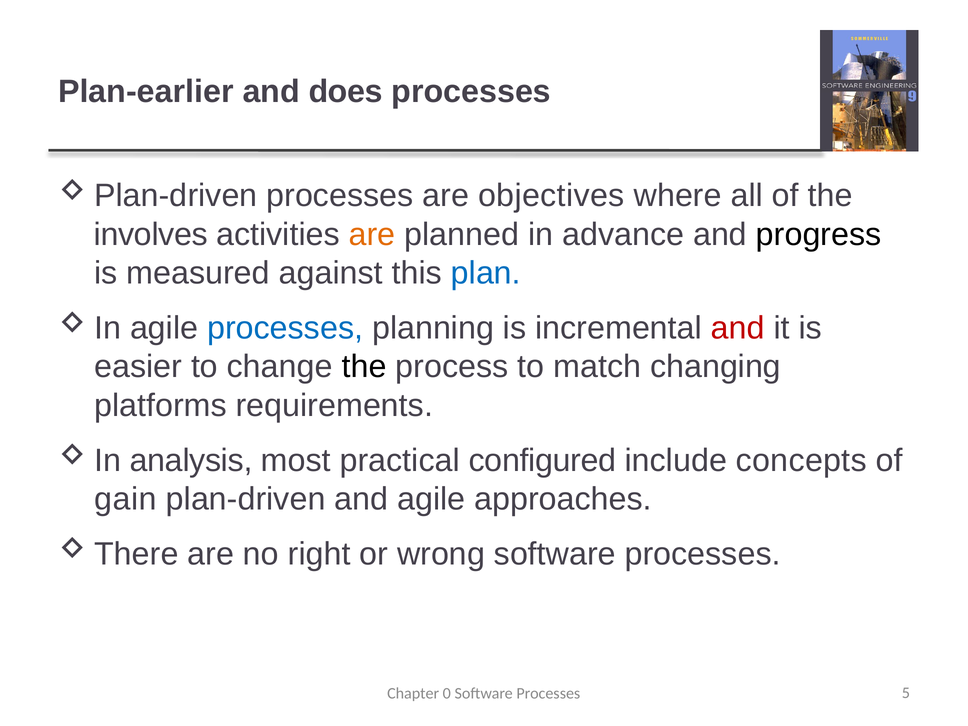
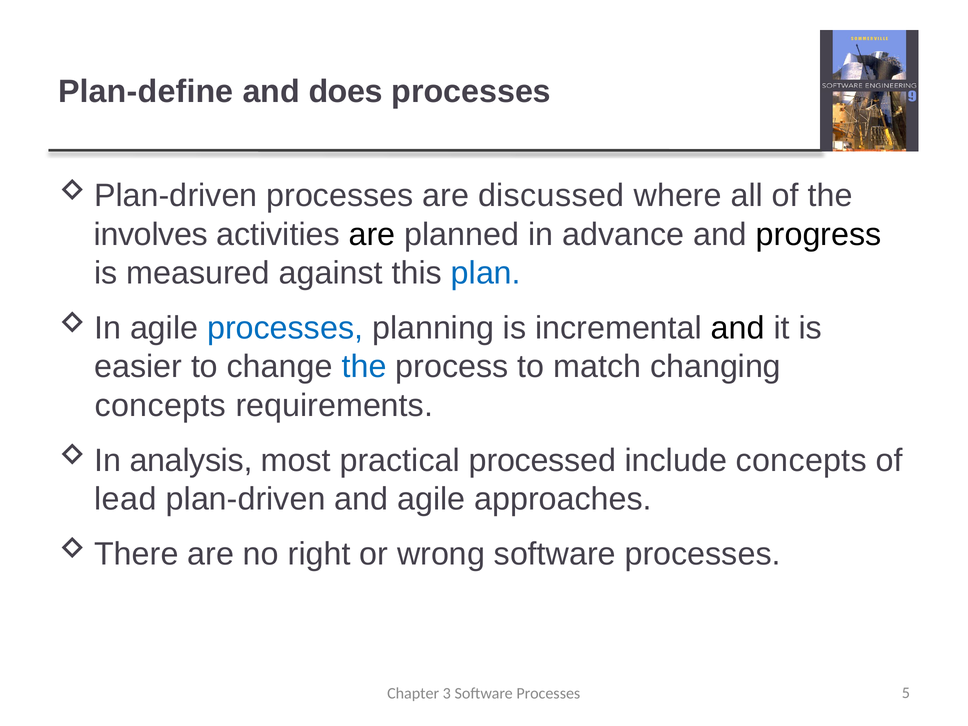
Plan-earlier: Plan-earlier -> Plan-define (146, 92)
objectives: objectives -> discussed (551, 196)
are colour: orange -> black (372, 235)
and colour: red -> black (738, 328)
the colour: black -> blue (364, 367)
platforms: platforms -> concepts (160, 406)
configured: configured -> processed (542, 460)
gain: gain -> lead (125, 499)
0: 0 -> 3 (447, 693)
